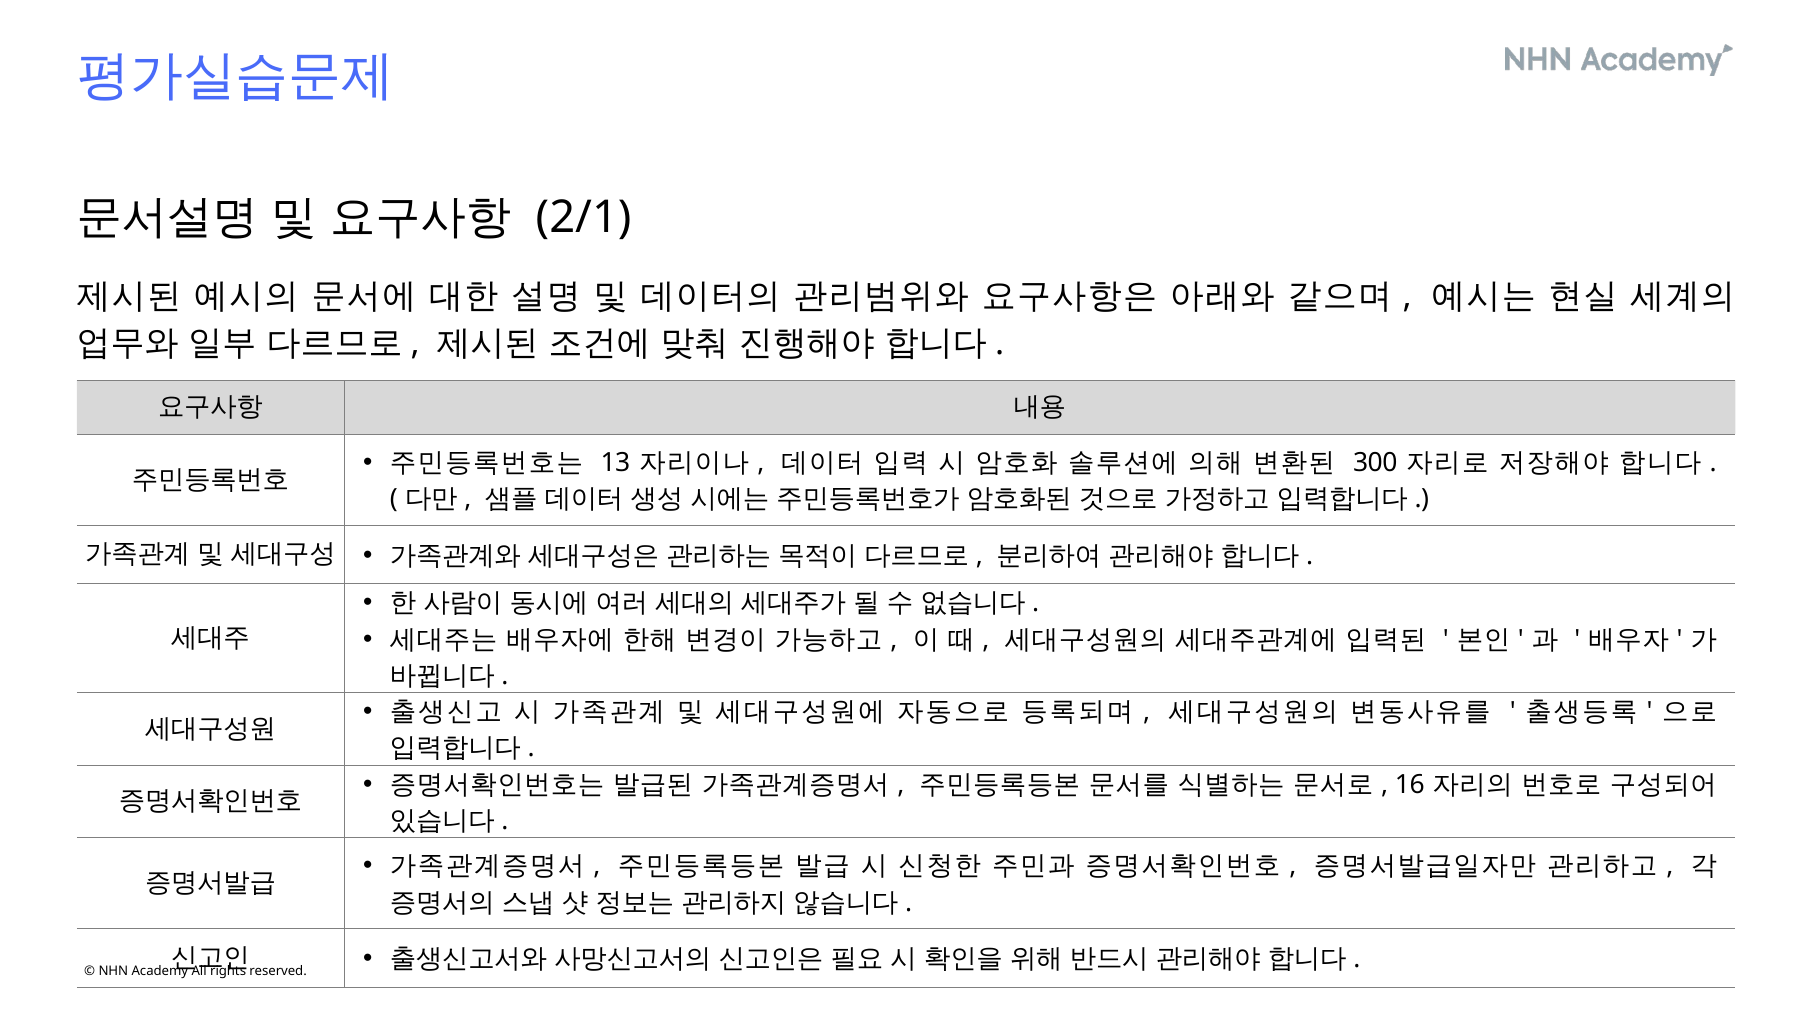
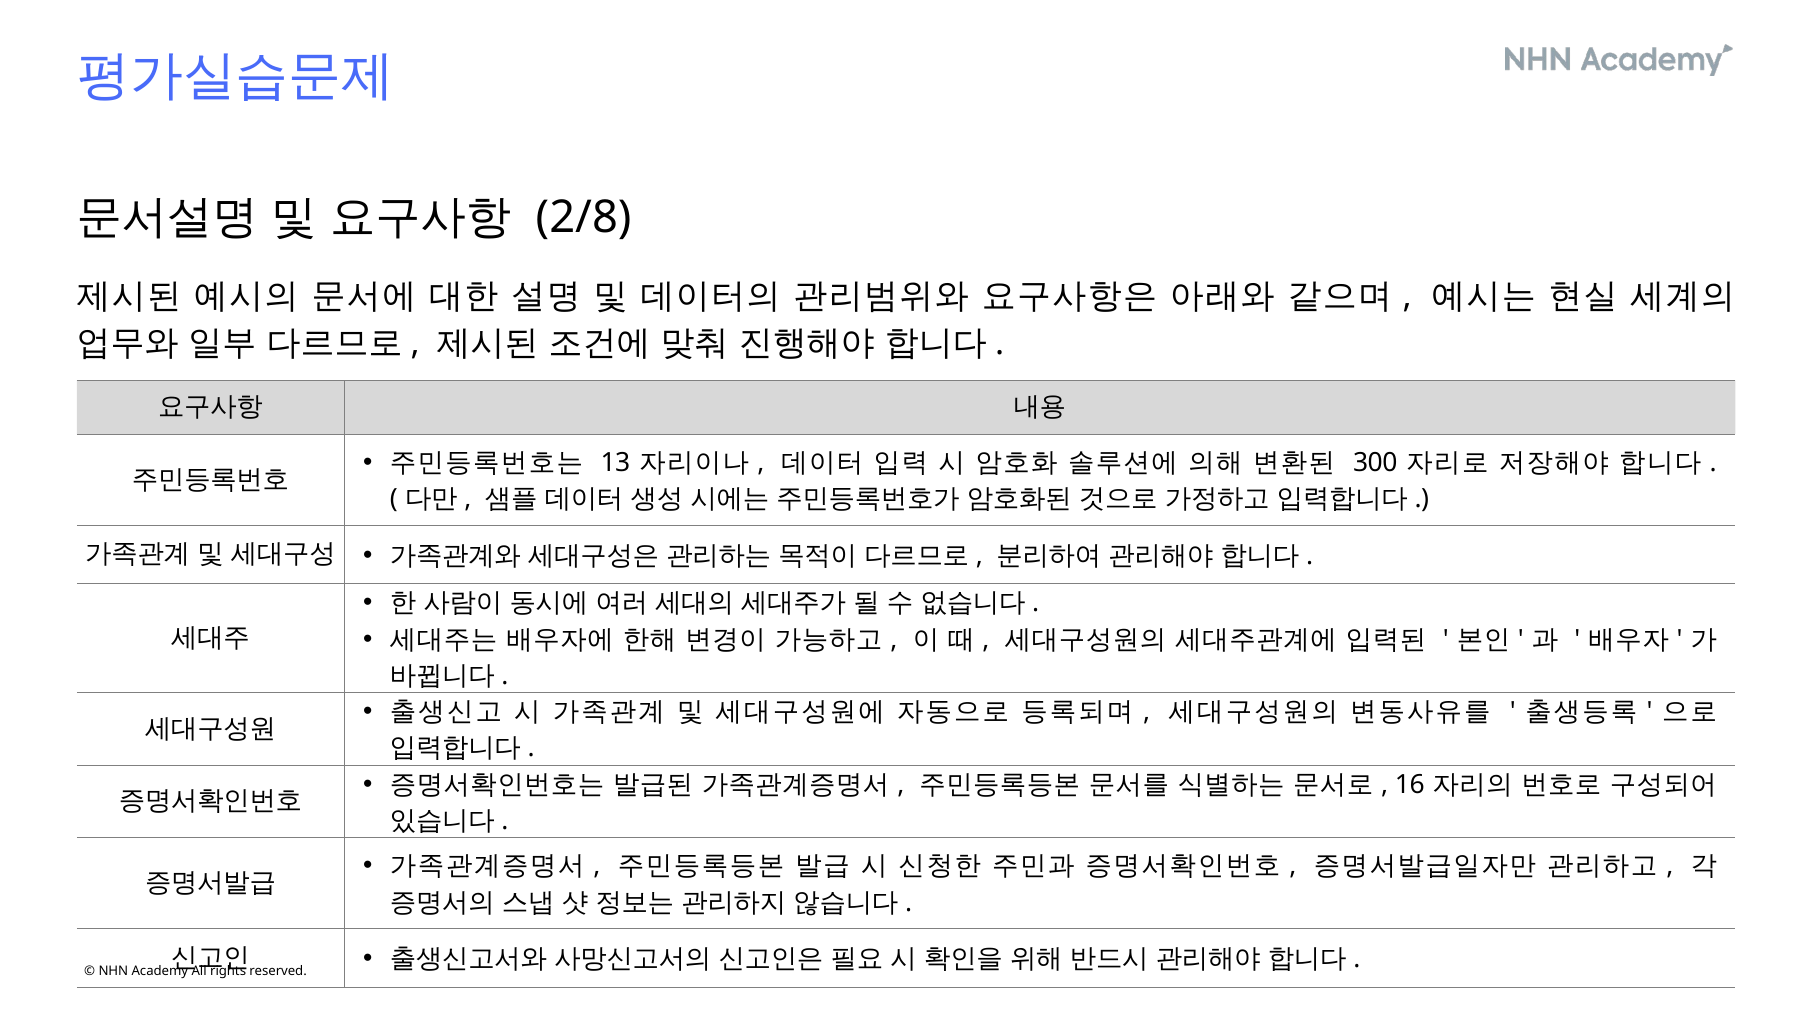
2/1: 2/1 -> 2/8 (584, 218)
